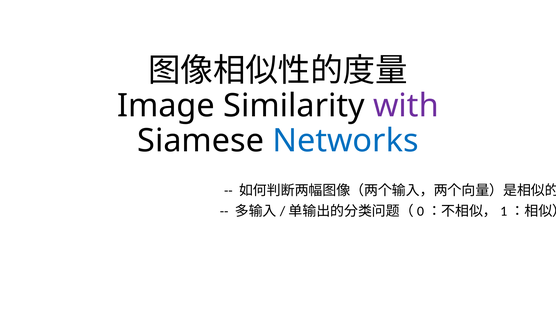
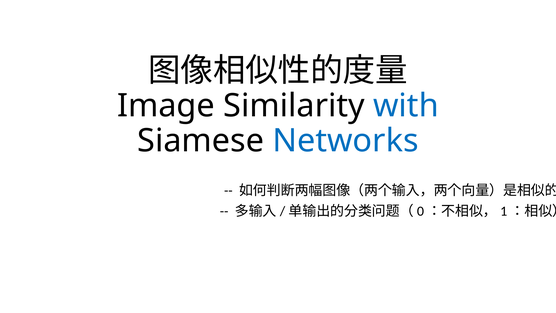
with colour: purple -> blue (406, 106)
